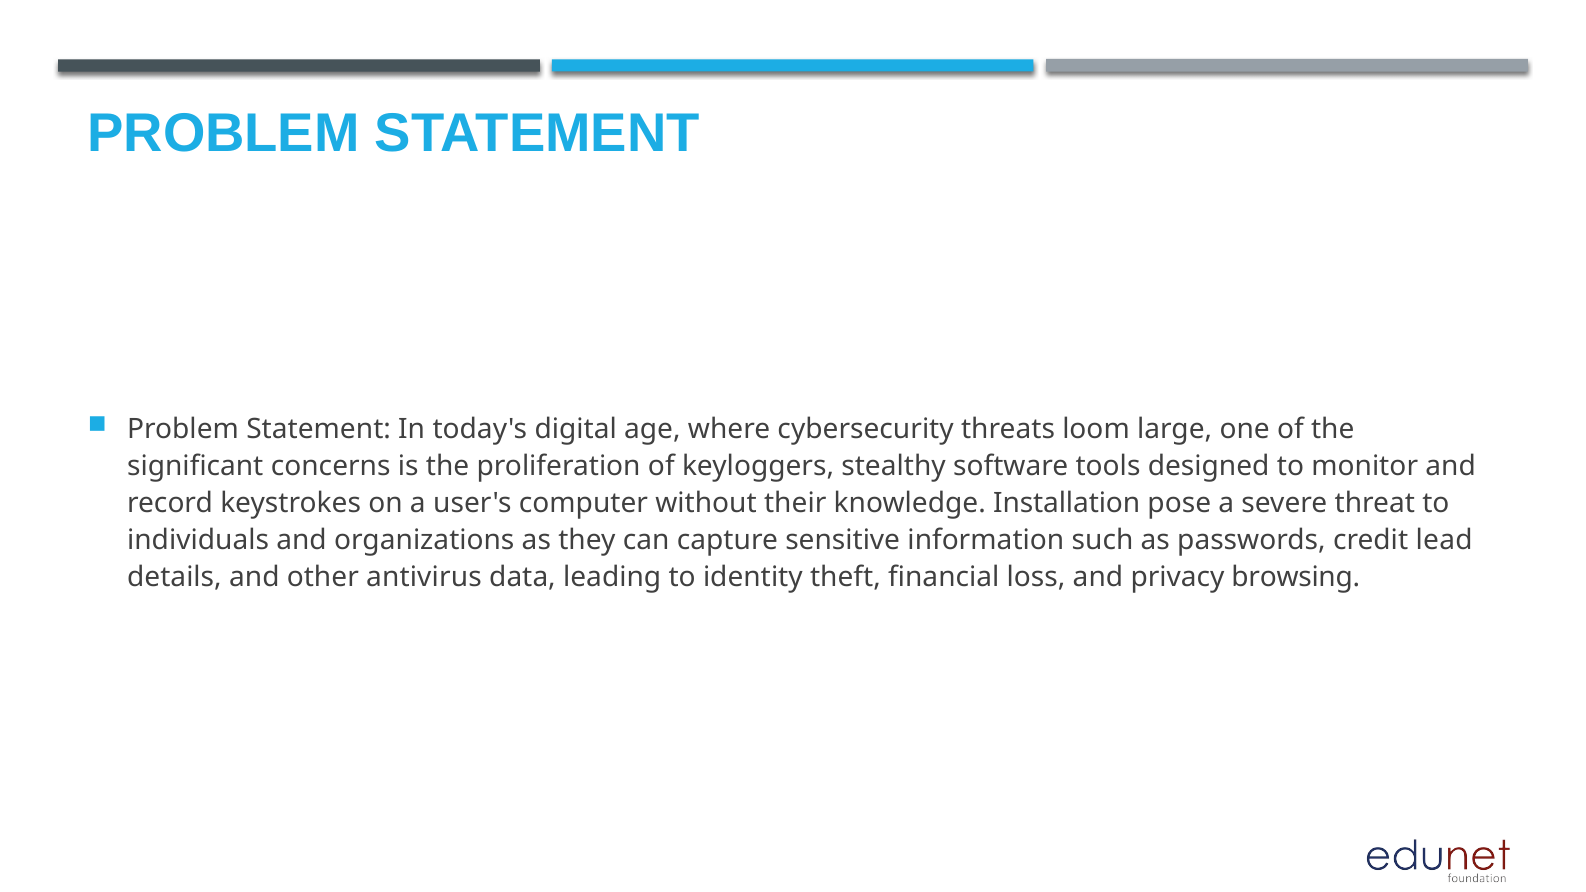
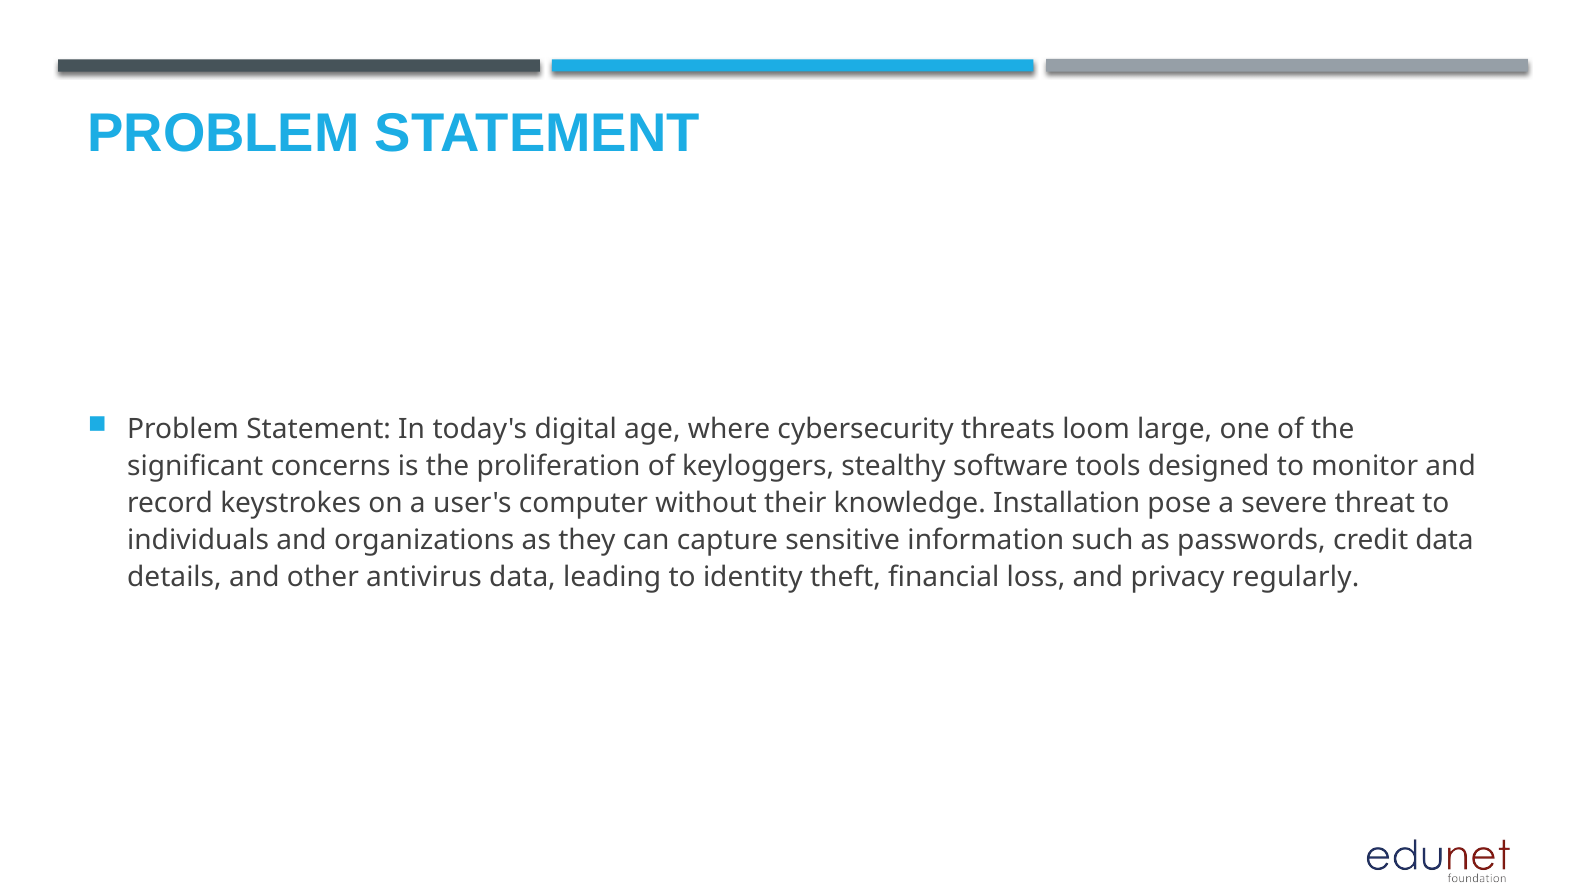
credit lead: lead -> data (1444, 540)
browsing: browsing -> regularly (1296, 578)
